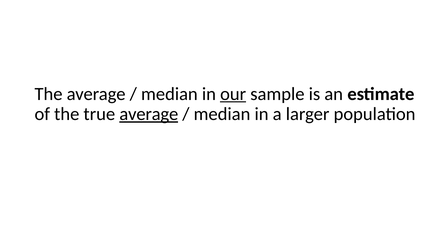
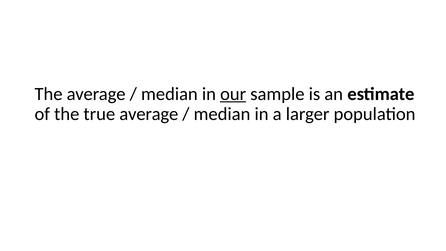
average underline: present -> none (149, 114)
